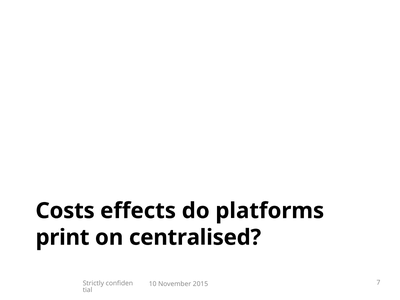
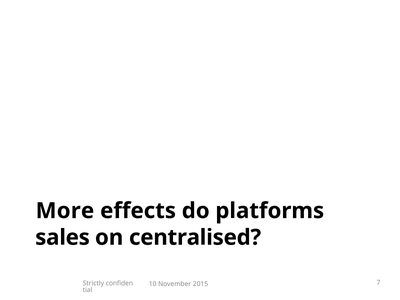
Costs: Costs -> More (65, 211)
print: print -> sales (63, 237)
